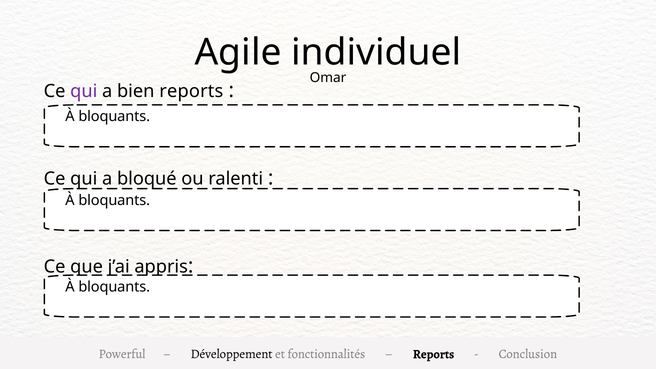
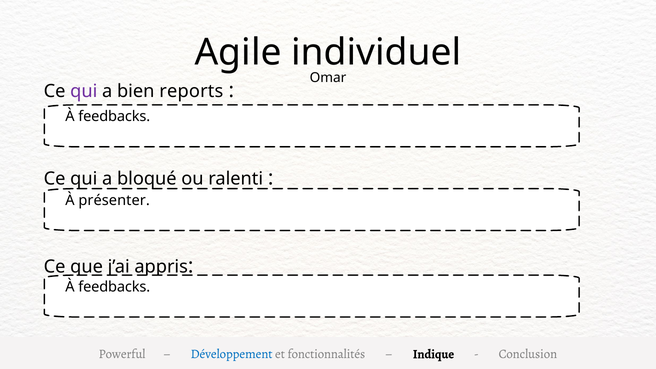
bloquants: bloquants -> feedbacks (114, 117)
bloquants: bloquants -> présenter (114, 200)
bloquants: bloquants -> feedbacks (114, 287)
Développement colour: black -> blue (232, 354)
Reports: Reports -> Indique (433, 354)
